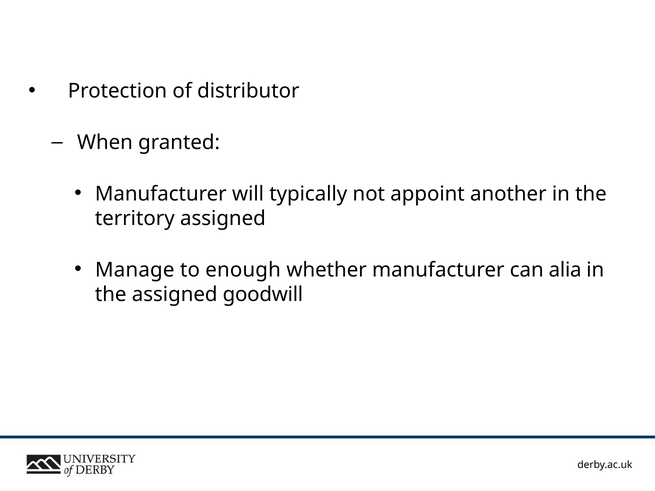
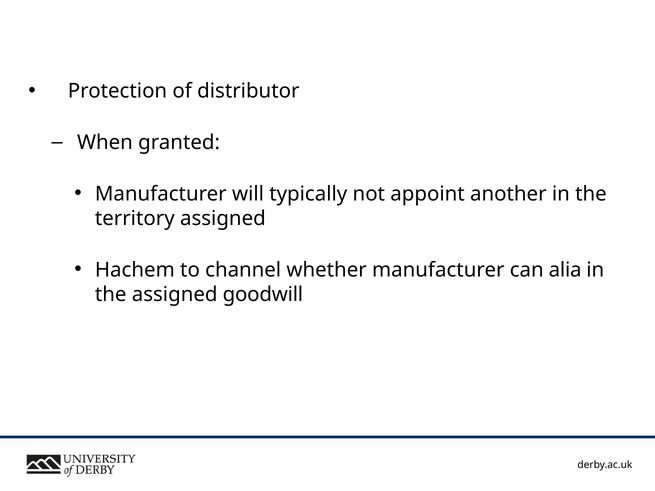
Manage: Manage -> Hachem (135, 270)
enough: enough -> channel (243, 270)
